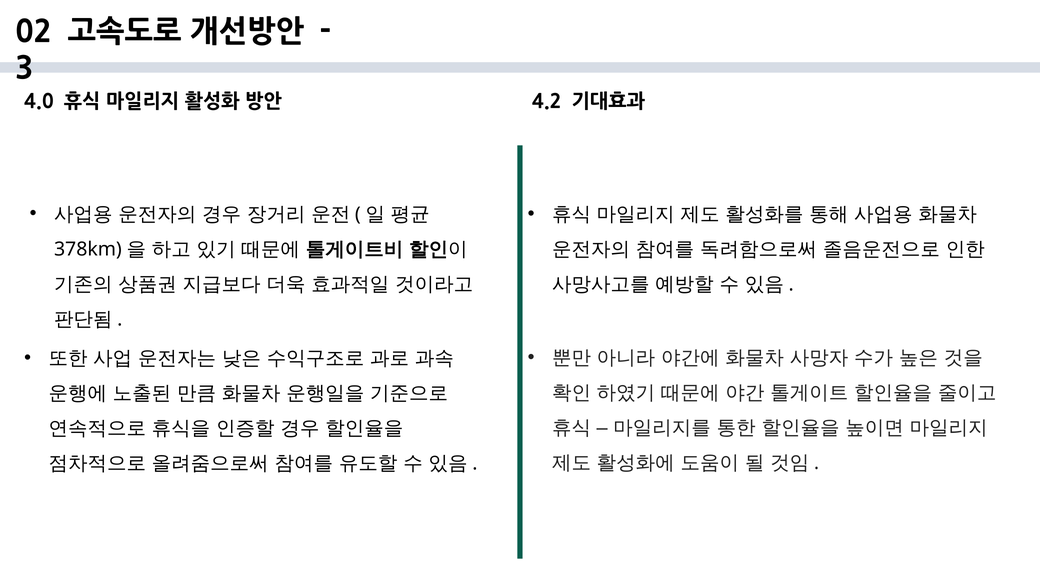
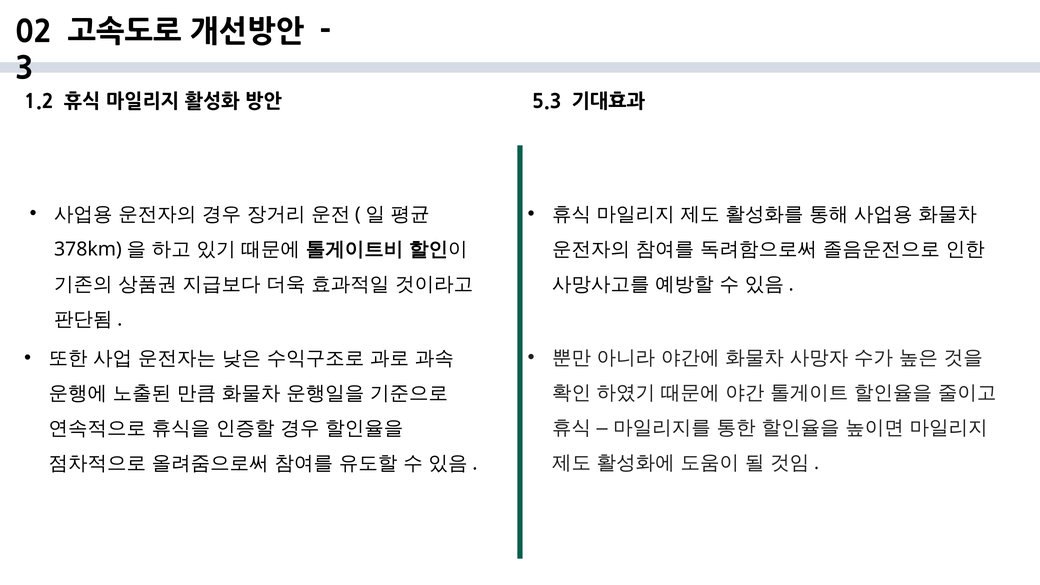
4.0: 4.0 -> 1.2 (39, 102)
4.2: 4.2 -> 5.3 (547, 102)
